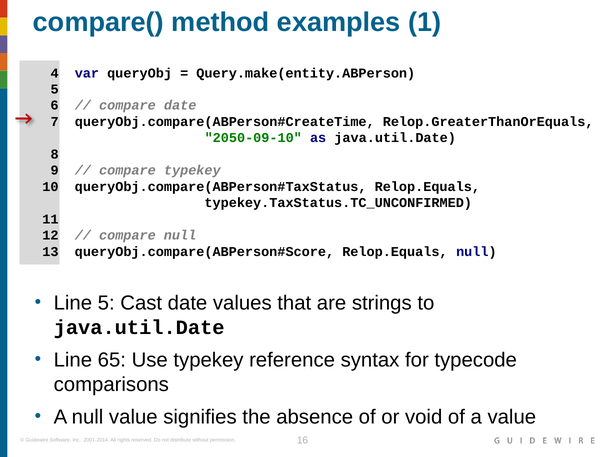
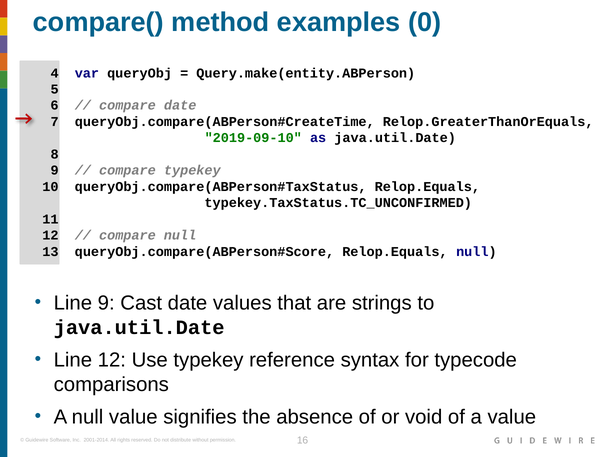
1: 1 -> 0 (425, 22)
2050-09-10: 2050-09-10 -> 2019-09-10 (253, 138)
Line 5: 5 -> 9 (106, 303)
Line 65: 65 -> 12 (112, 360)
